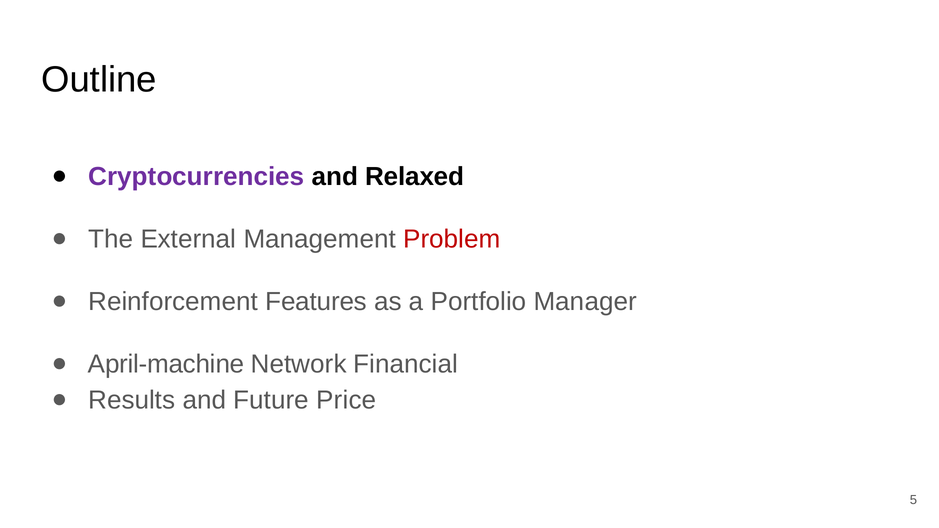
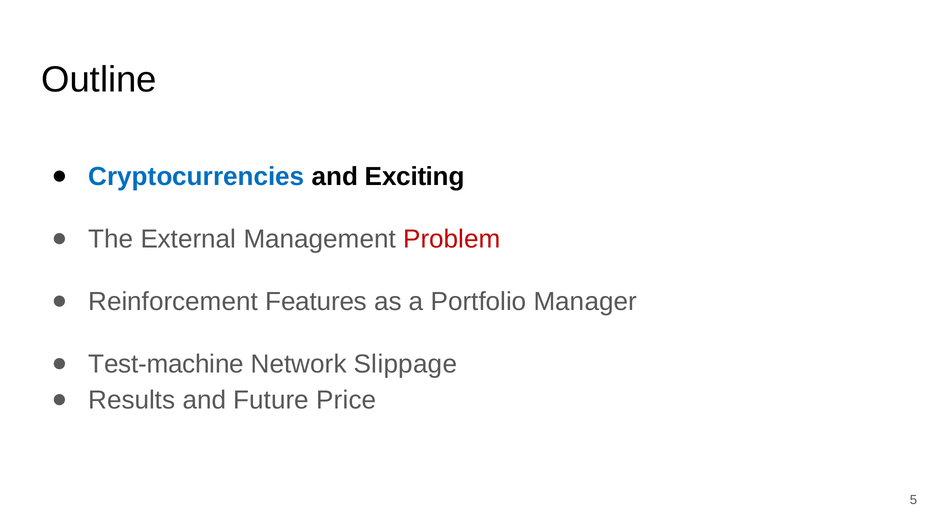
Cryptocurrencies colour: purple -> blue (196, 177)
Relaxed: Relaxed -> Exciting (415, 177)
April-machine: April-machine -> Test-machine (166, 364)
Financial: Financial -> Slippage (406, 364)
